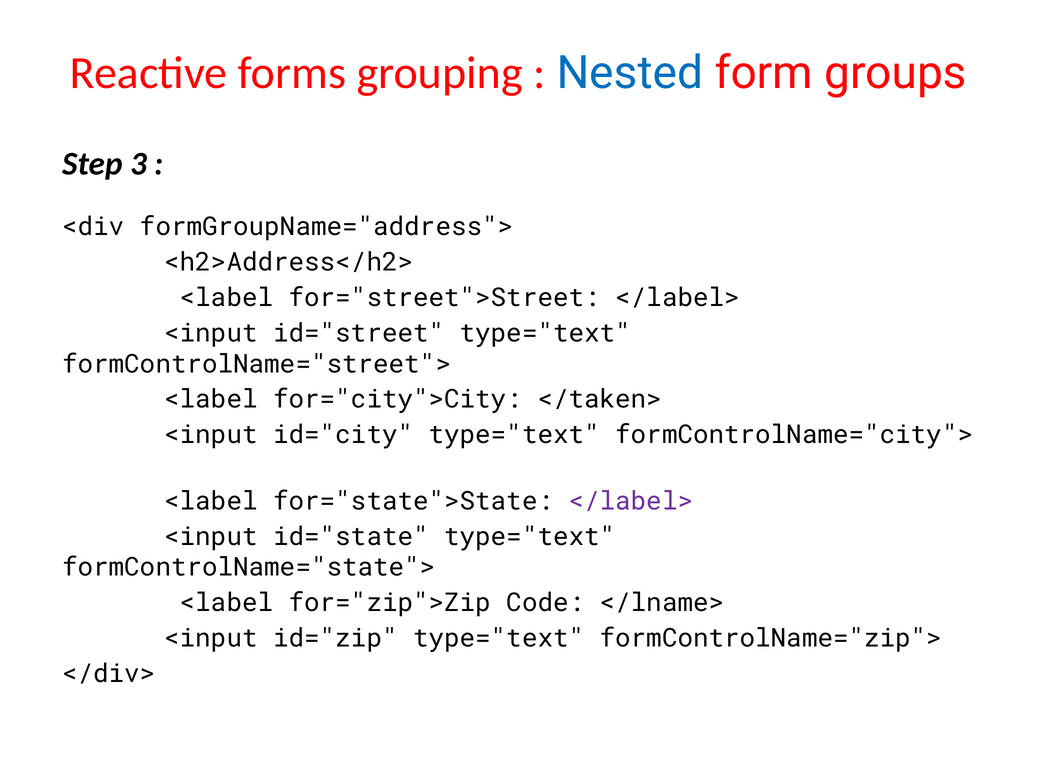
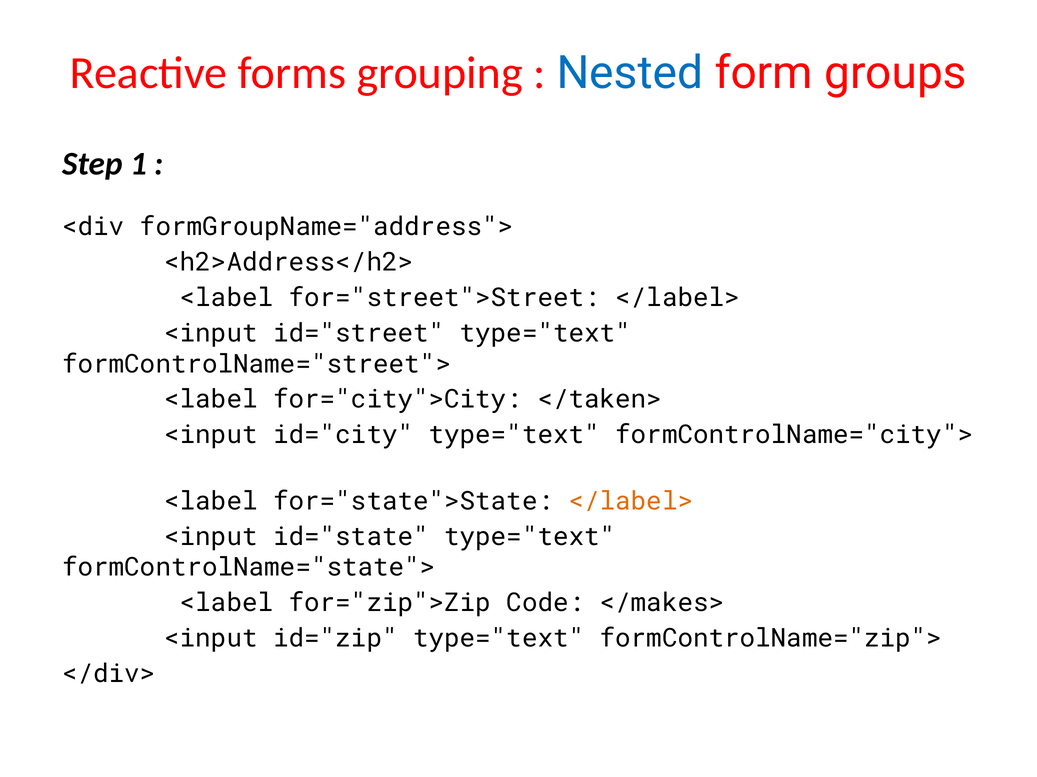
3: 3 -> 1 (138, 164)
</label> colour: purple -> orange (631, 502)
</lname>: </lname> -> </makes> (662, 603)
